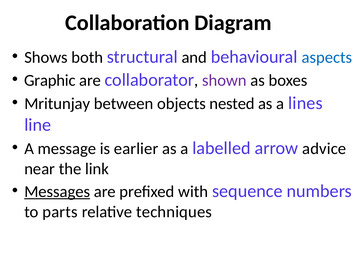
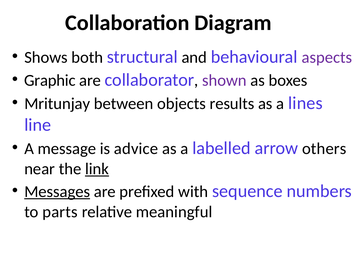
aspects colour: blue -> purple (327, 57)
nested: nested -> results (232, 104)
earlier: earlier -> advice (136, 149)
advice: advice -> others (324, 149)
link underline: none -> present (97, 169)
techniques: techniques -> meaningful (174, 212)
